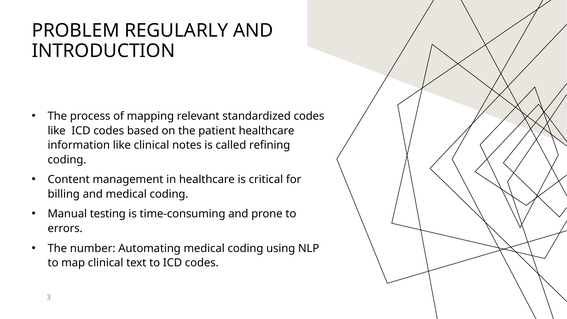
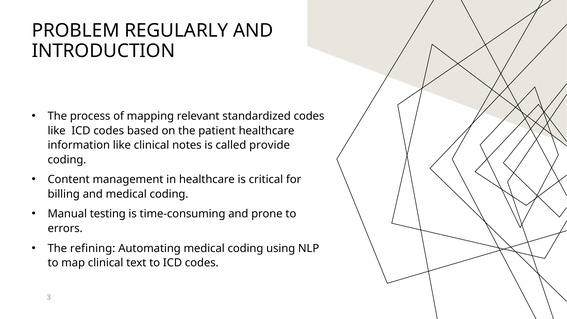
refining: refining -> provide (270, 145)
number: number -> refining (93, 248)
